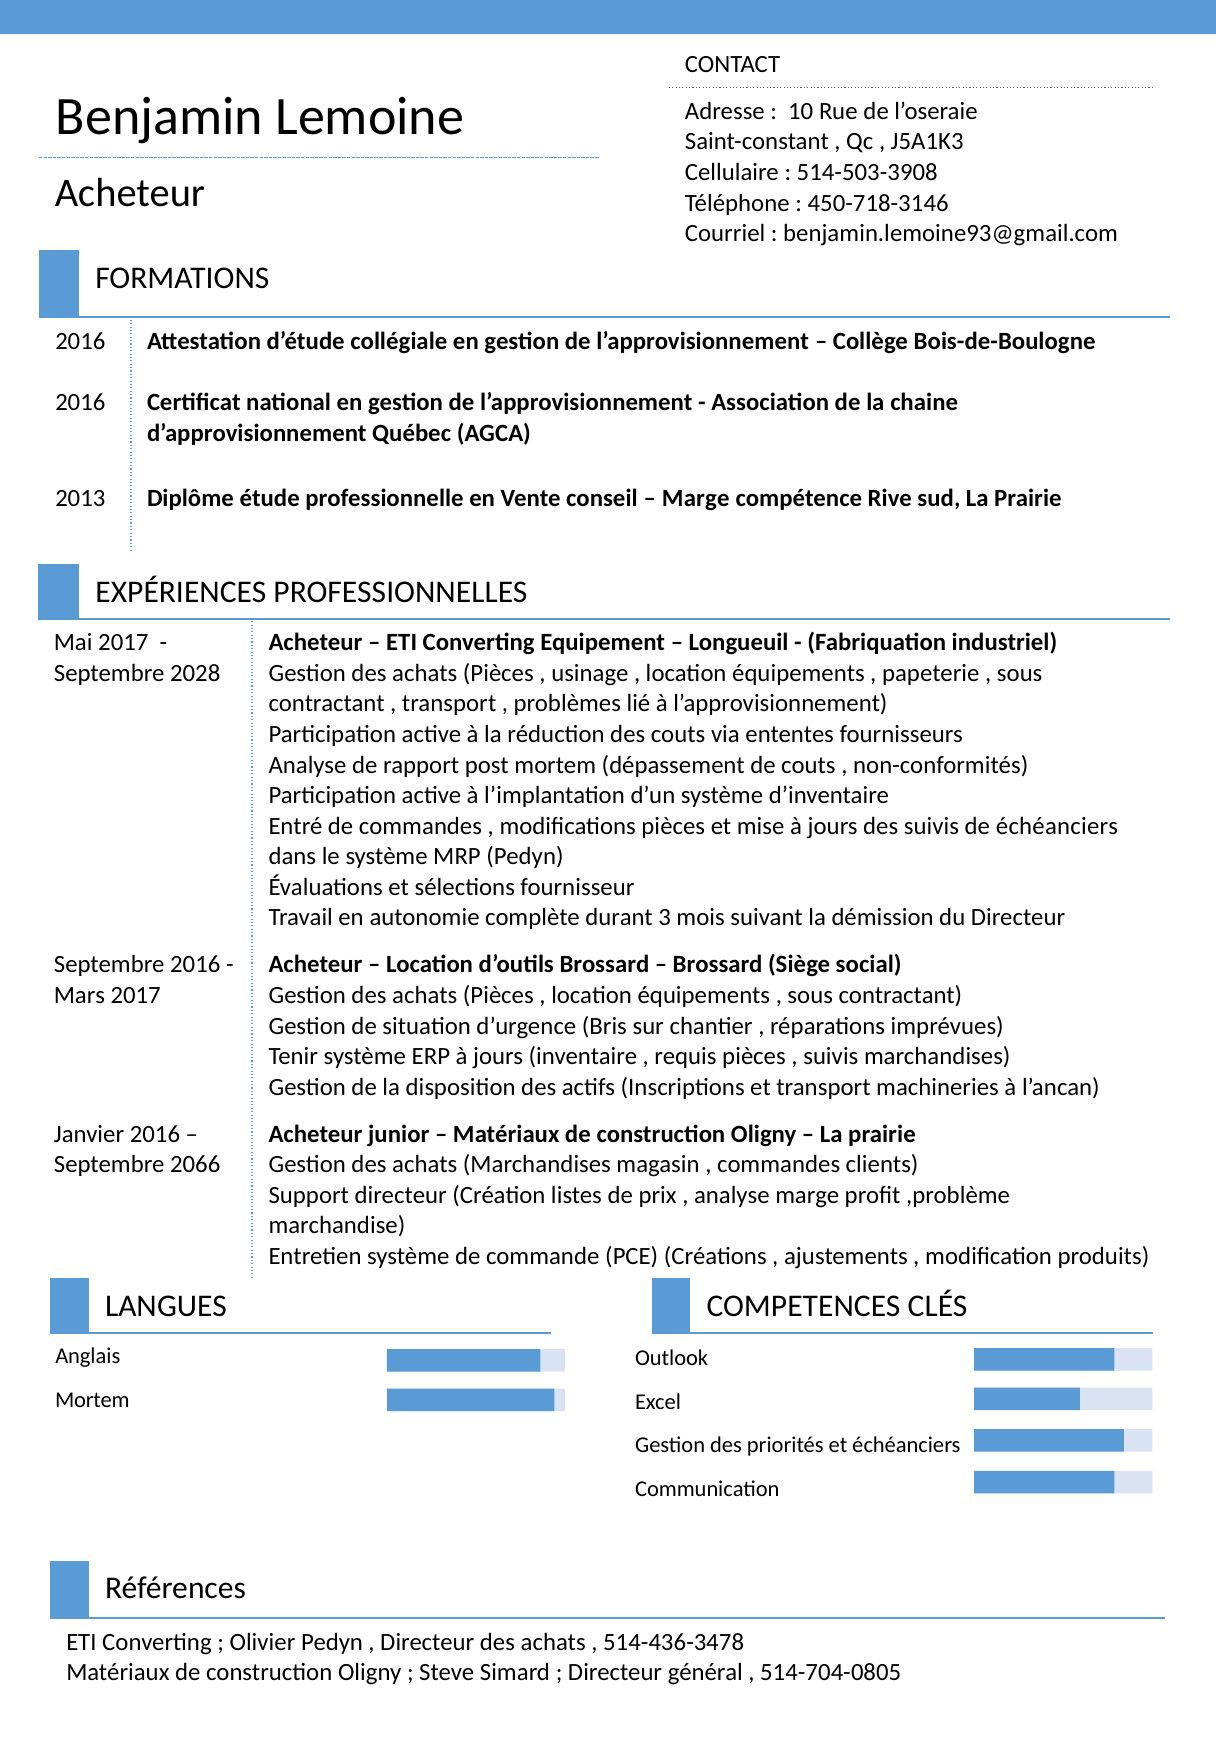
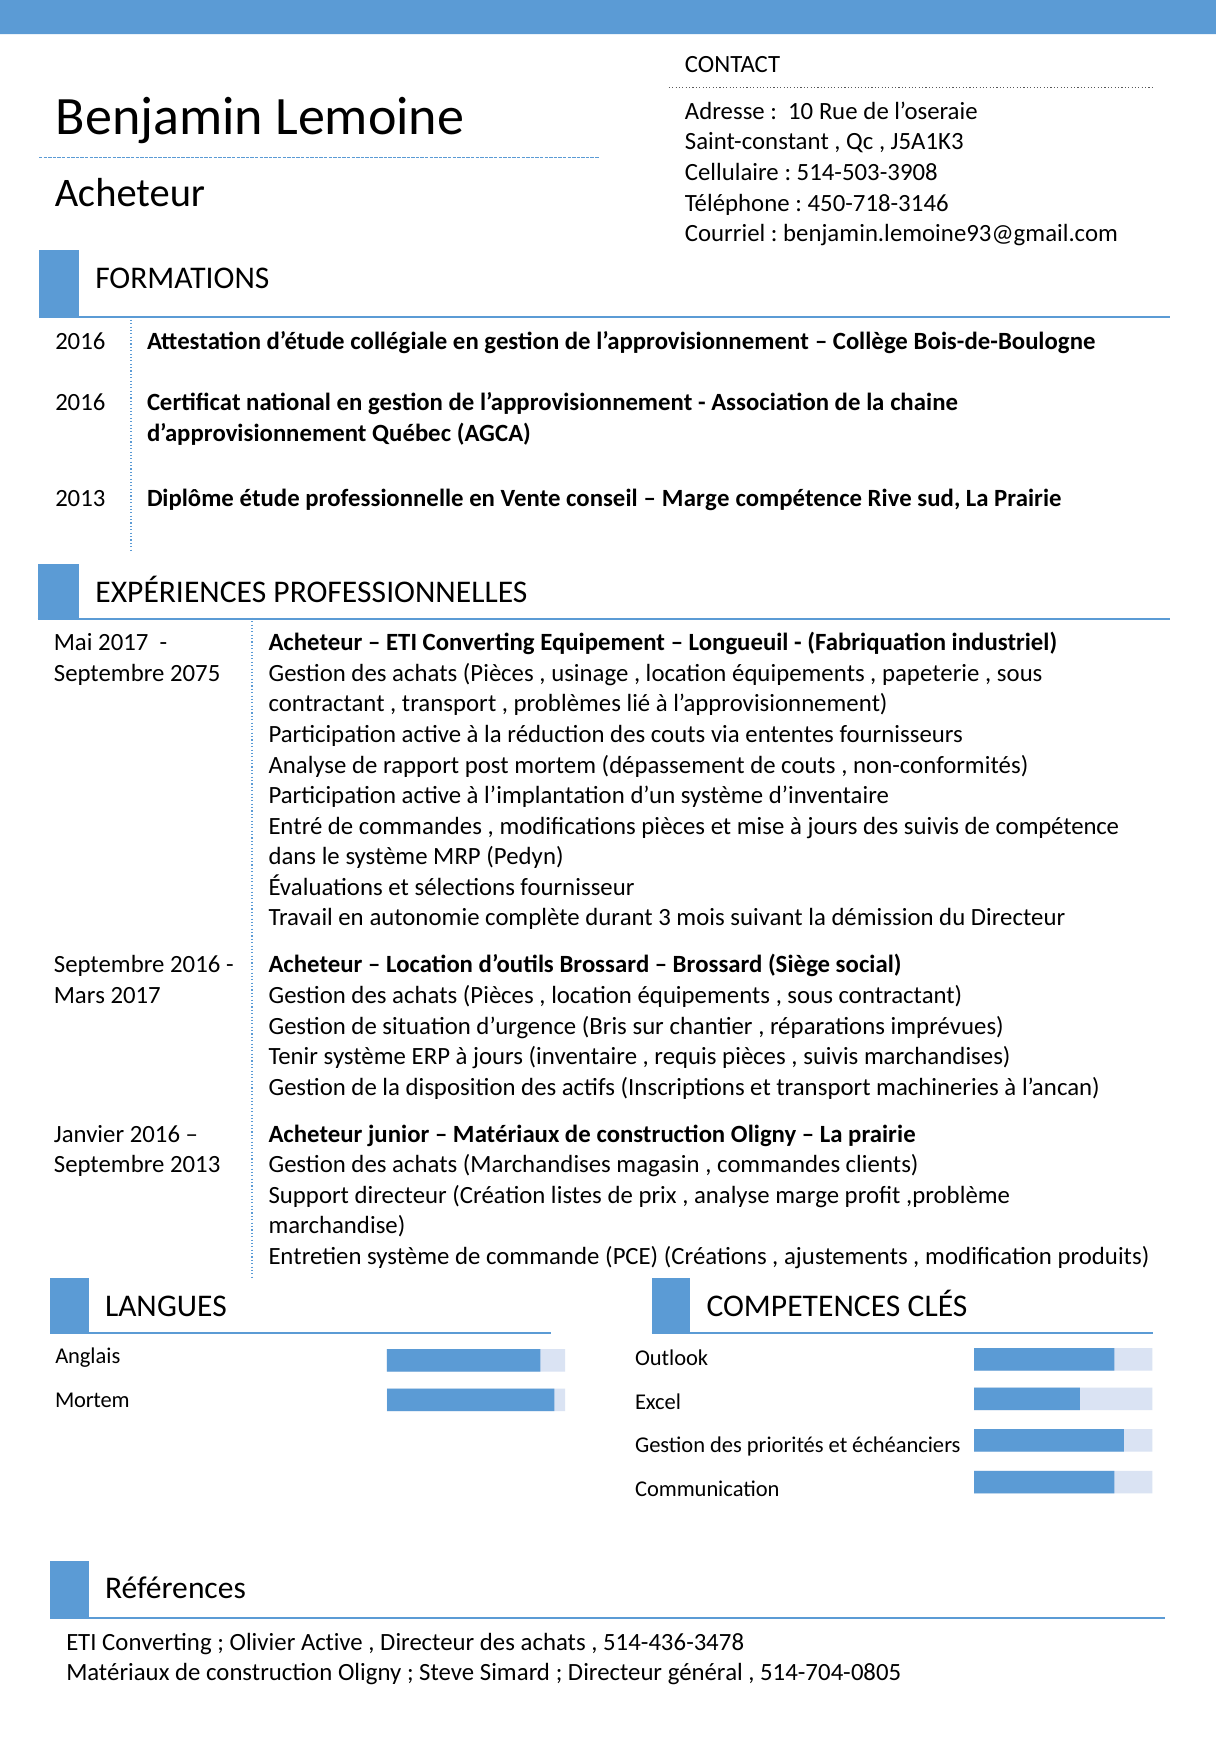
2028: 2028 -> 2075 (195, 673)
de échéanciers: échéanciers -> compétence (1057, 826)
Septembre 2066: 2066 -> 2013 (195, 1164)
Olivier Pedyn: Pedyn -> Active (332, 1641)
